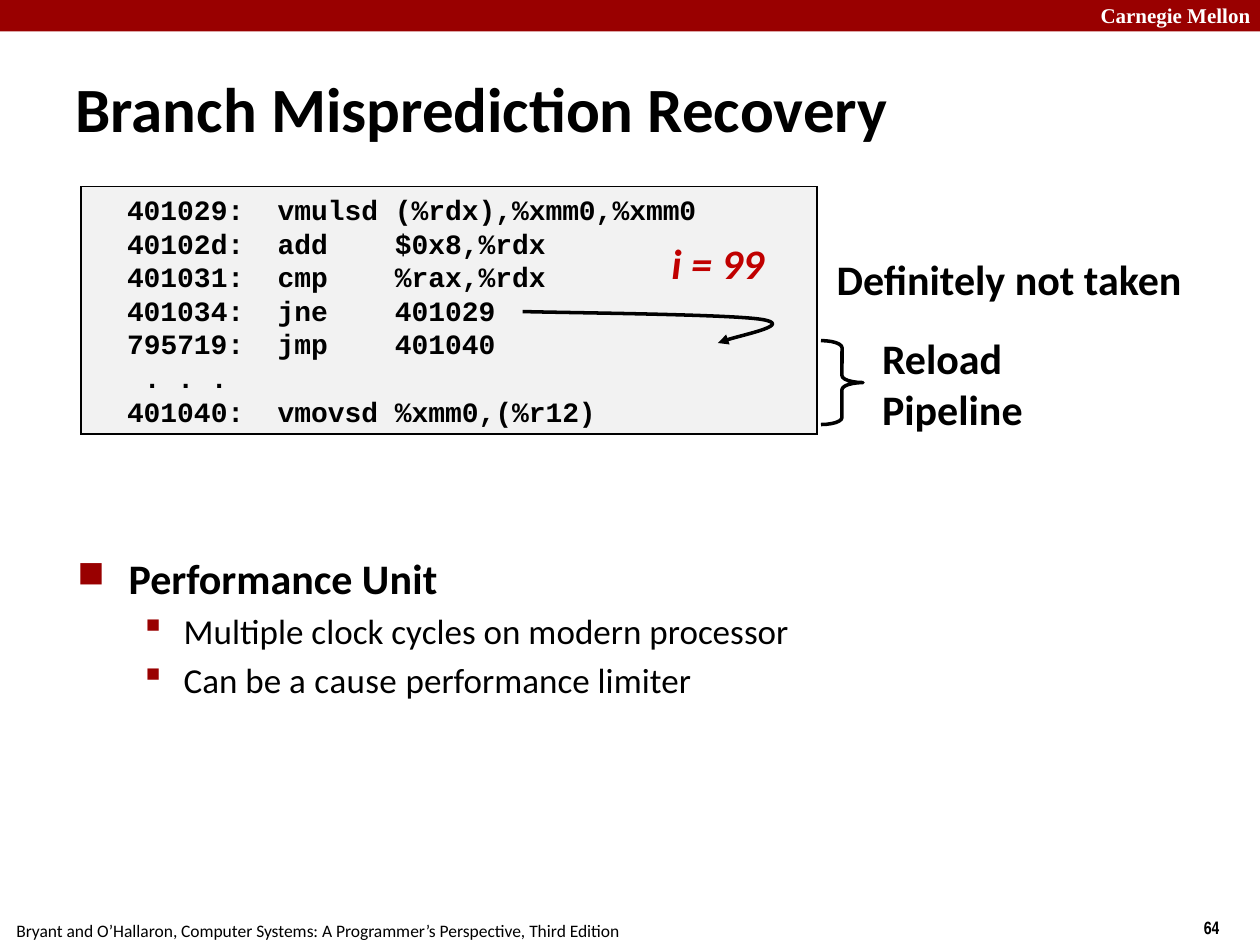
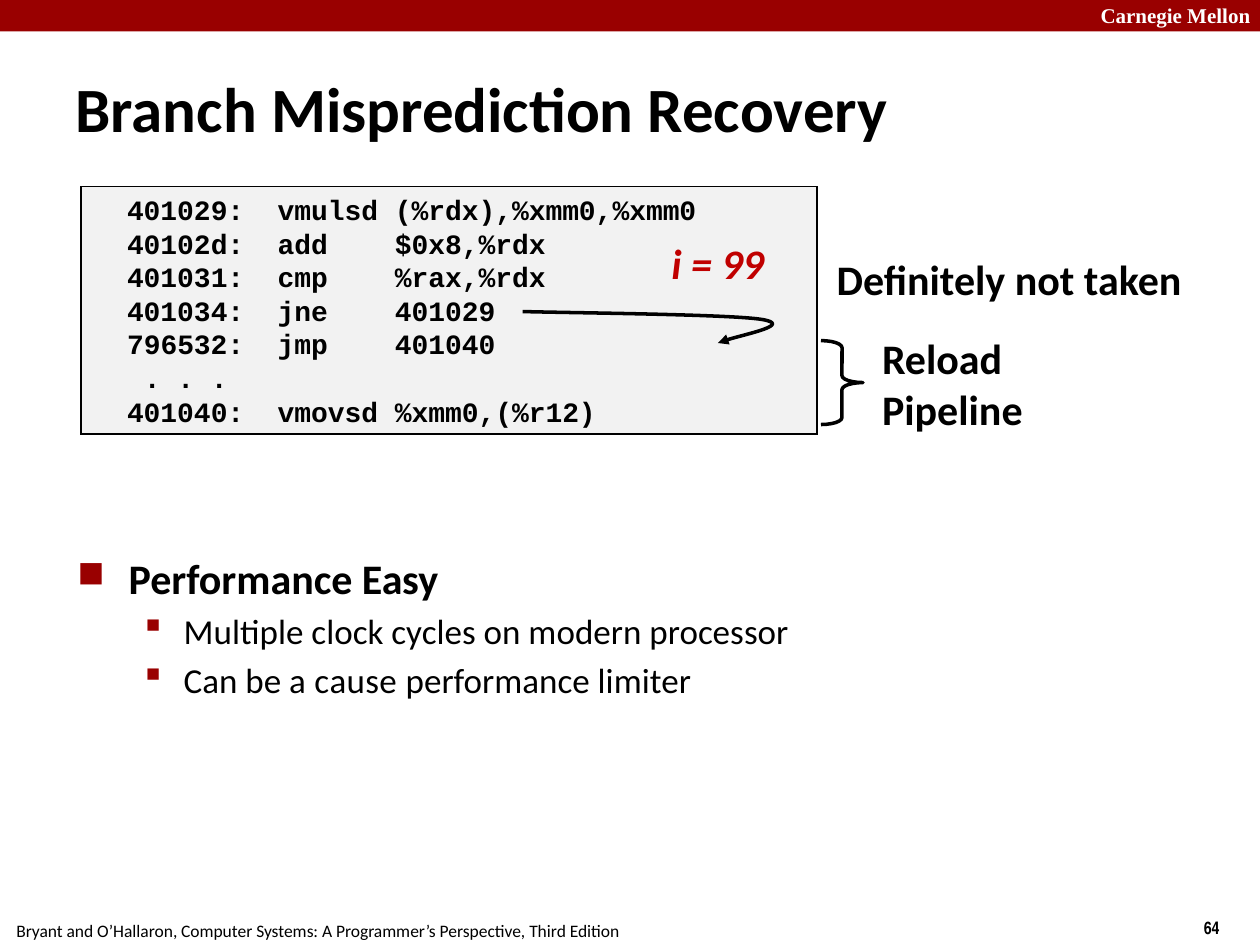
795719: 795719 -> 796532 (186, 346)
Unit: Unit -> Easy (400, 580)
